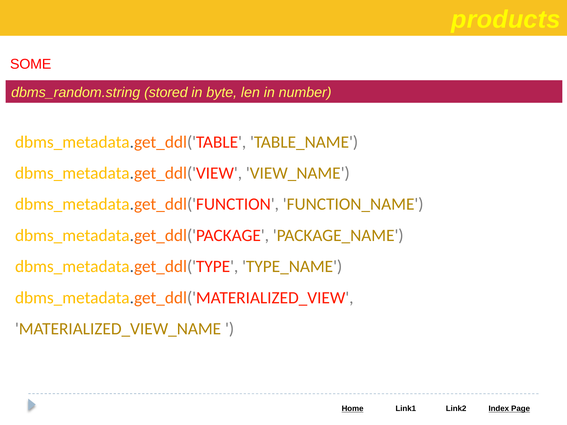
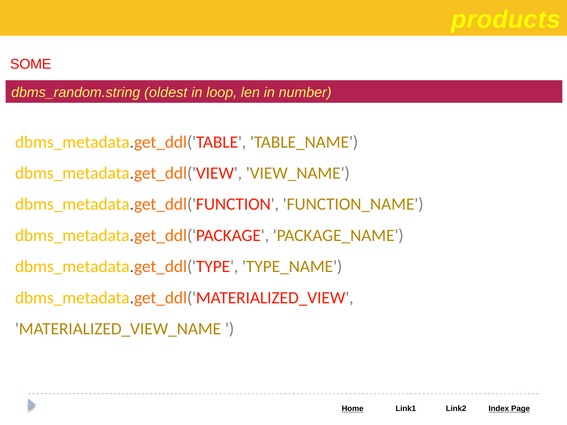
stored: stored -> oldest (166, 93)
byte: byte -> loop (222, 93)
